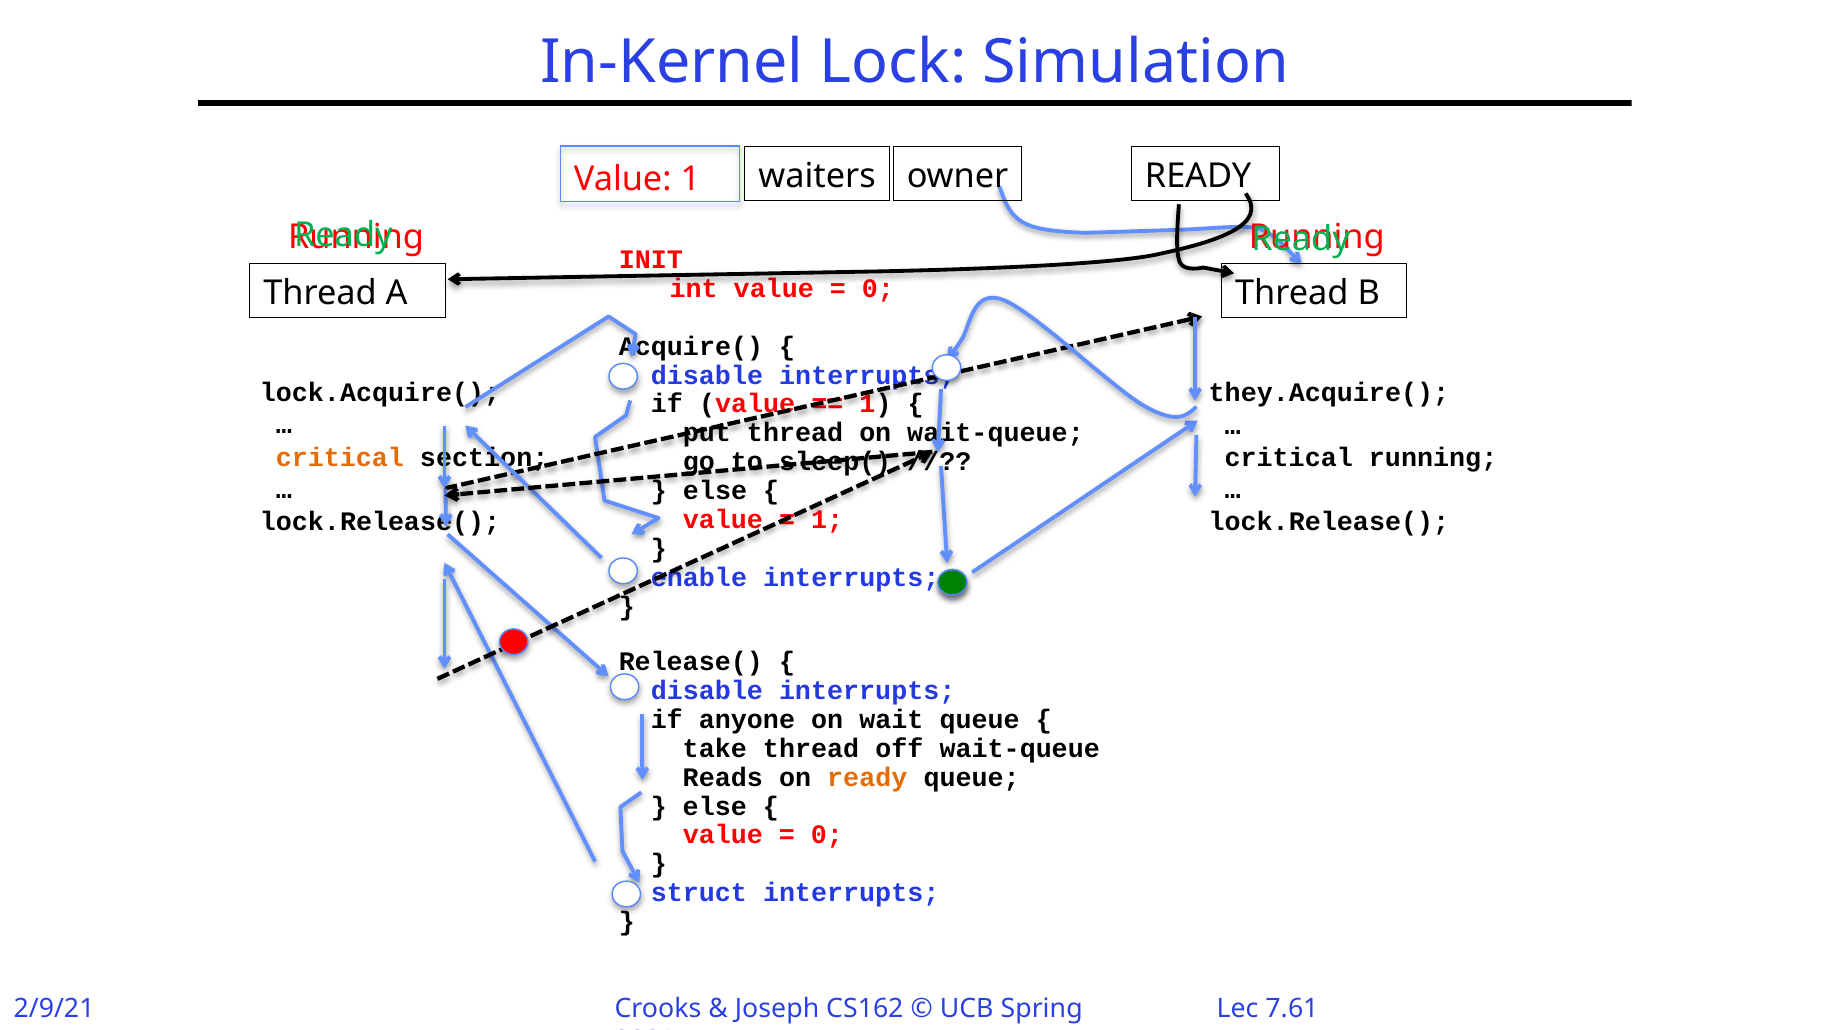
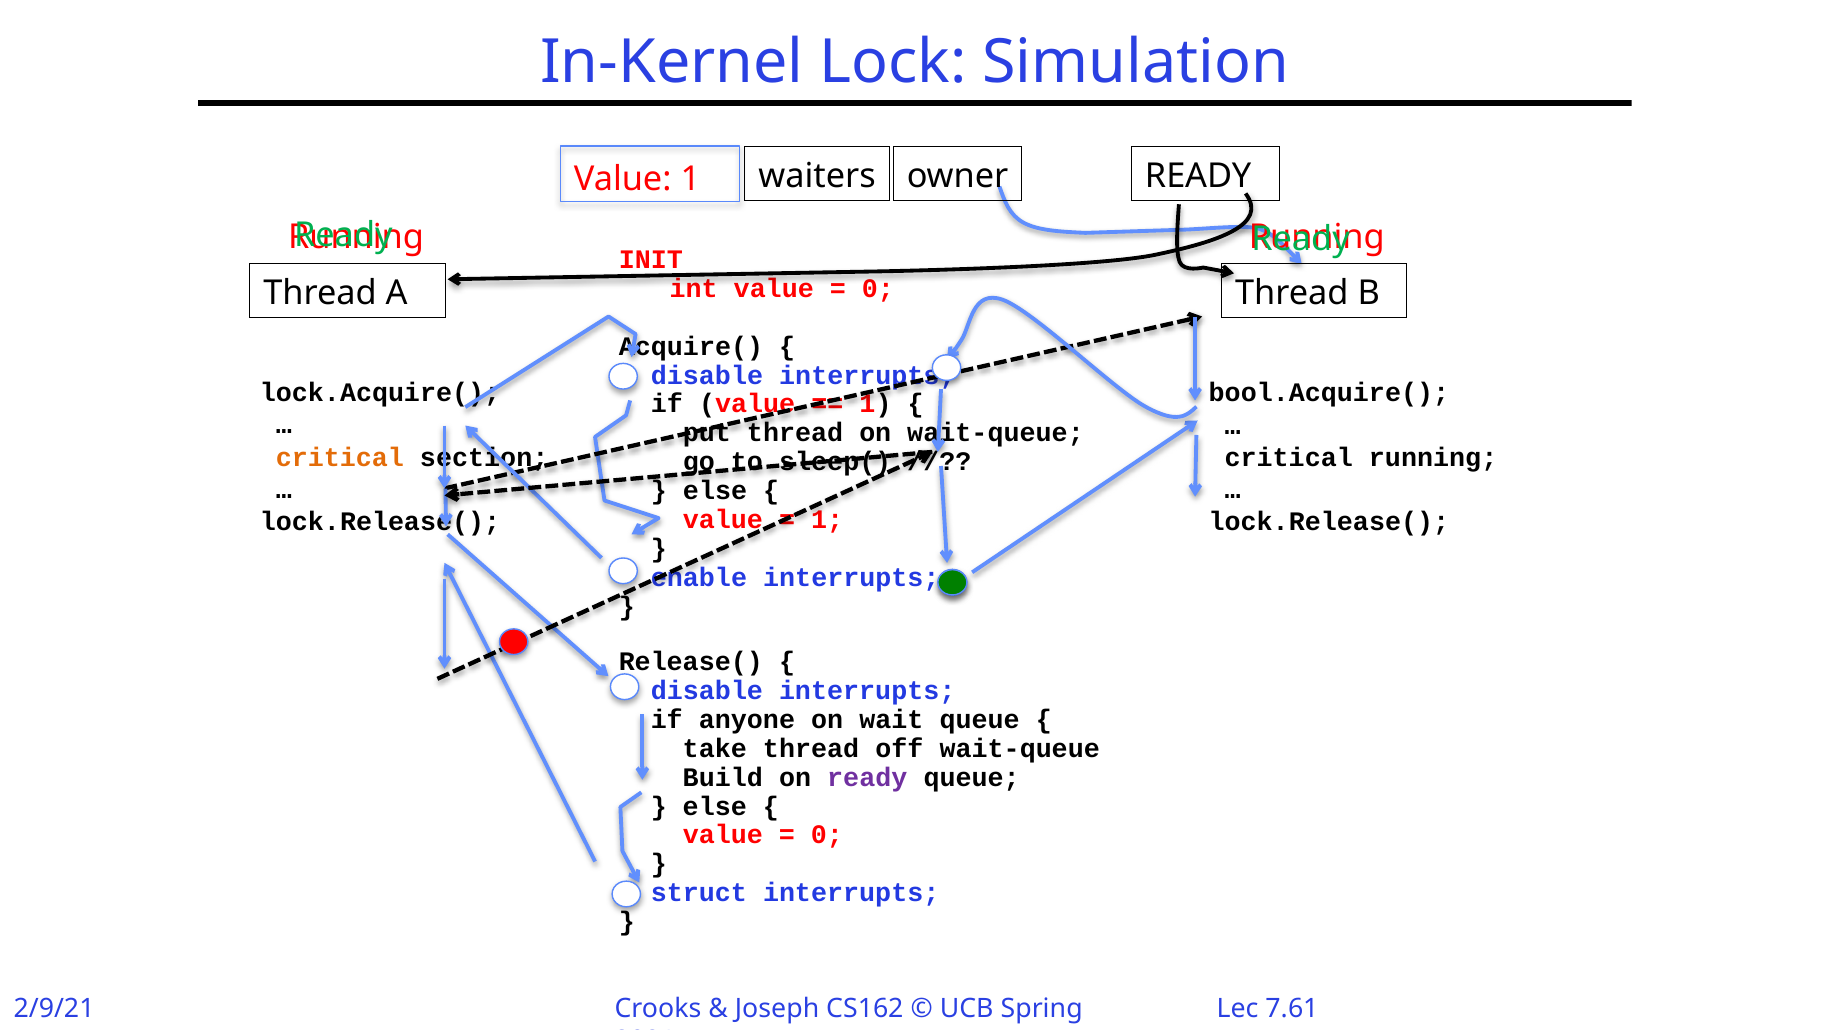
they.Acquire(: they.Acquire( -> bool.Acquire( (1329, 393)
Reads: Reads -> Build (723, 777)
ready colour: orange -> purple (867, 777)
